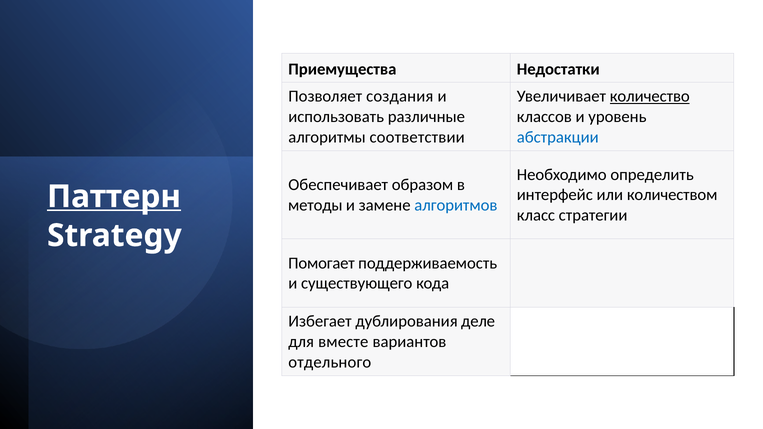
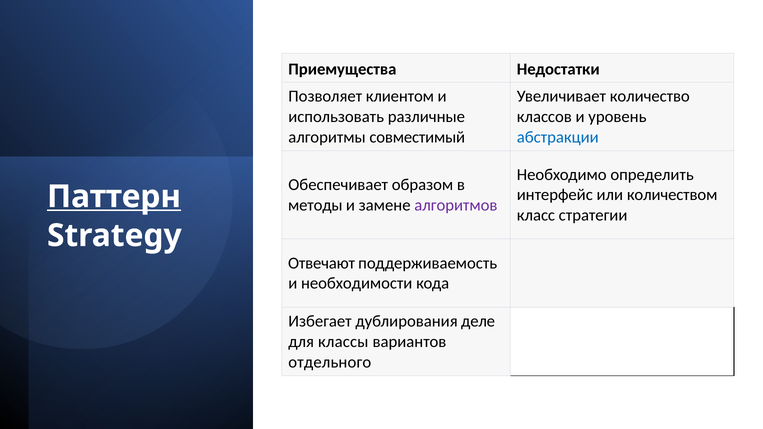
создания: создания -> клиентом (400, 96)
количество underline: present -> none (650, 96)
соответствии: соответствии -> совместимый (417, 137)
алгоритмов colour: blue -> purple (456, 205)
Помогает: Помогает -> Отвечают (321, 263)
существующего: существующего -> необходимости (357, 284)
вместе: вместе -> классы (343, 342)
